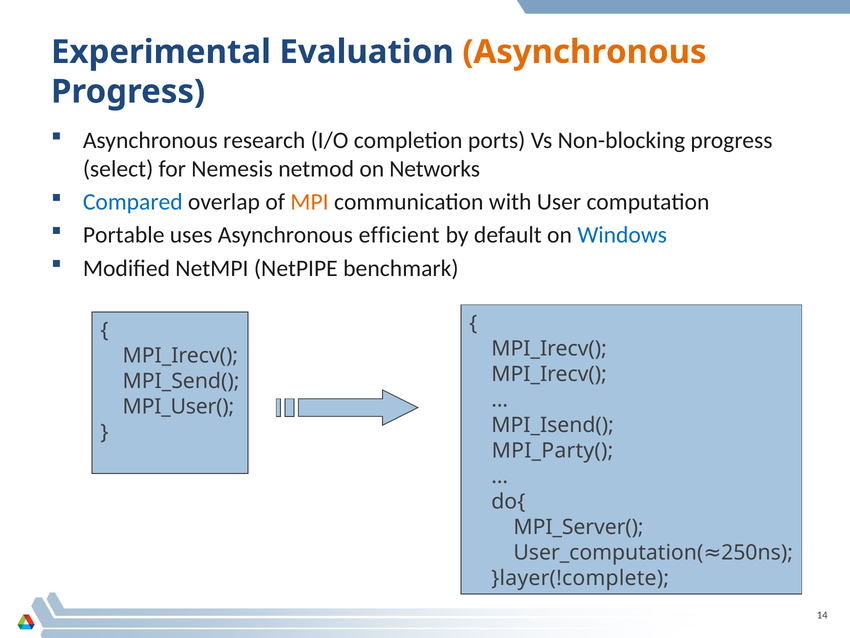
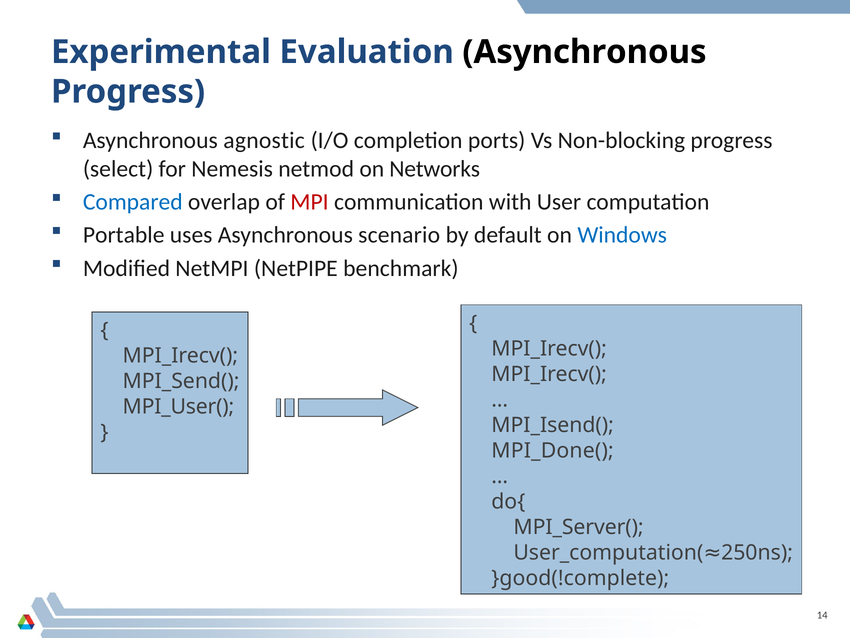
Asynchronous colour: orange -> black (584, 52)
research: research -> agnostic (264, 140)
MPI colour: orange -> red (309, 202)
efficient: efficient -> scenario (399, 235)
MPI_Party(: MPI_Party( -> MPI_Done( (553, 450)
}layer(!complete: }layer(!complete -> }good(!complete (580, 578)
